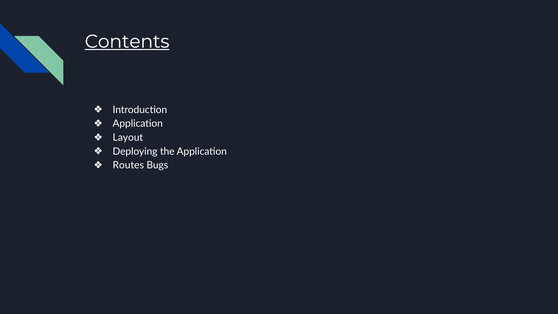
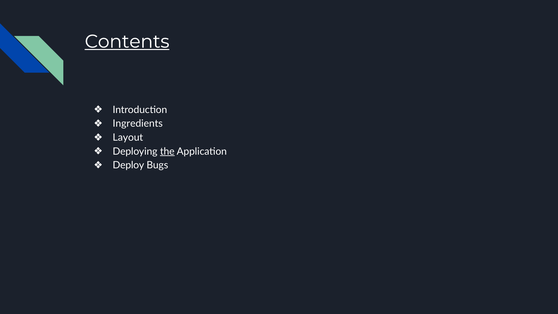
Application: Application -> Ingredients (138, 124)
the underline: none -> present (167, 151)
Routes: Routes -> Deploy (128, 165)
